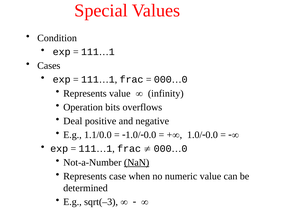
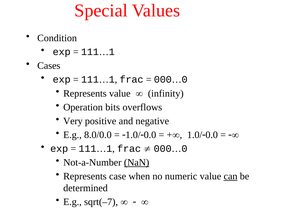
Deal: Deal -> Very (73, 121)
1.1/0.0: 1.1/0.0 -> 8.0/0.0 (98, 135)
can underline: none -> present (231, 177)
sqrt(–3: sqrt(–3 -> sqrt(–7 (101, 203)
